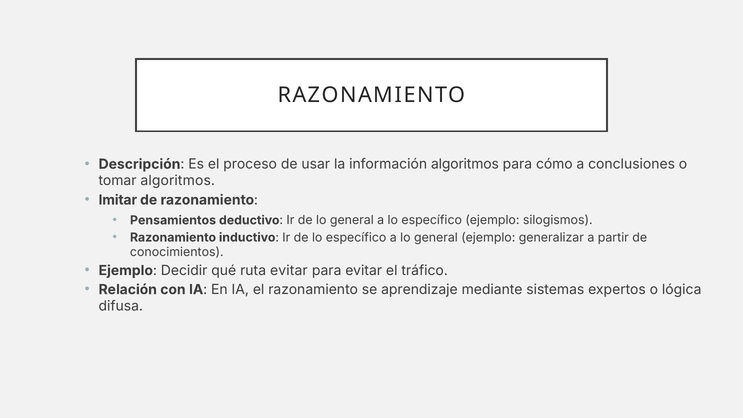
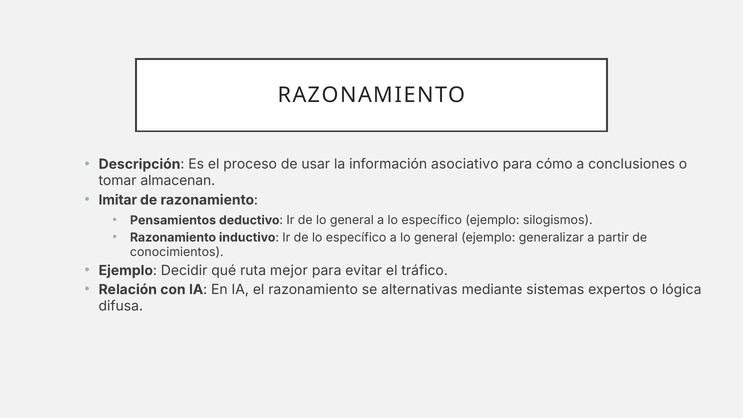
información algoritmos: algoritmos -> asociativo (465, 164)
tomar algoritmos: algoritmos -> almacenan (178, 181)
ruta evitar: evitar -> mejor (289, 270)
aprendizaje: aprendizaje -> alternativas (419, 290)
